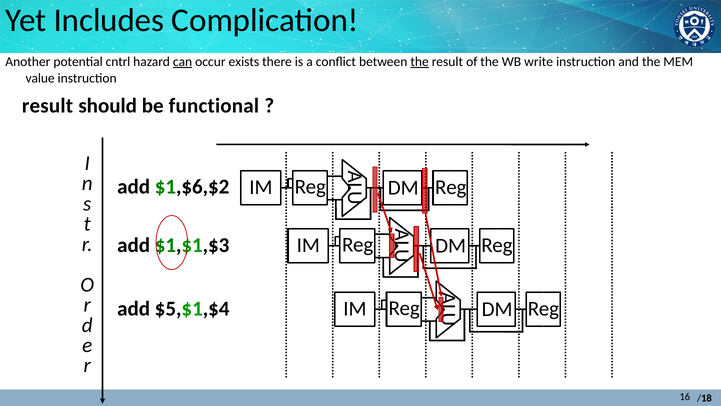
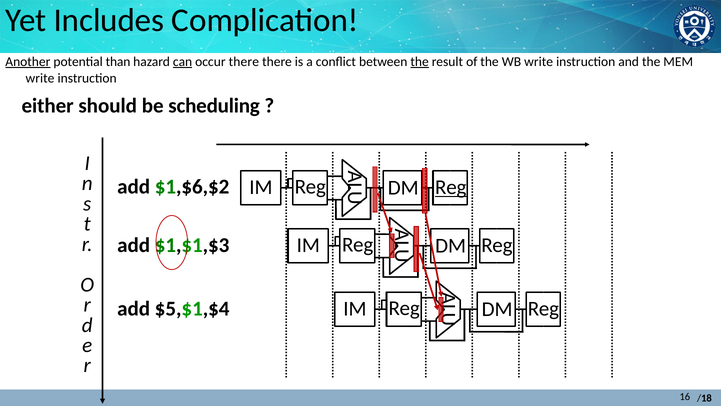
Another underline: none -> present (28, 62)
cntrl: cntrl -> than (118, 62)
occur exists: exists -> there (244, 62)
value: value -> write (40, 78)
result: result -> either (48, 105)
functional: functional -> scheduling (214, 105)
Reg underline: none -> present (451, 187)
